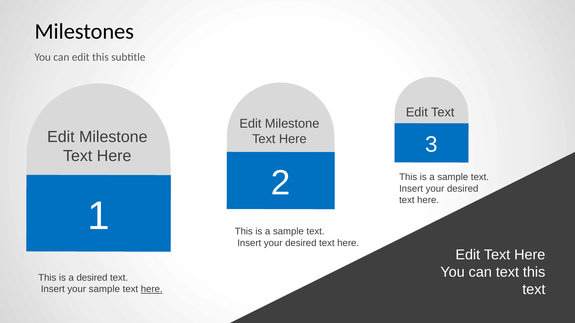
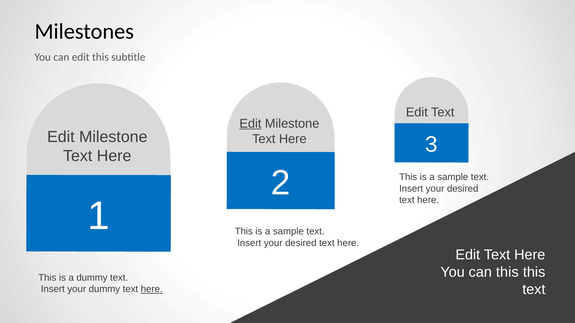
Edit underline: none -> present (250, 124)
can text: text -> this (507, 272)
a desired: desired -> dummy (92, 278)
your sample: sample -> dummy (104, 290)
